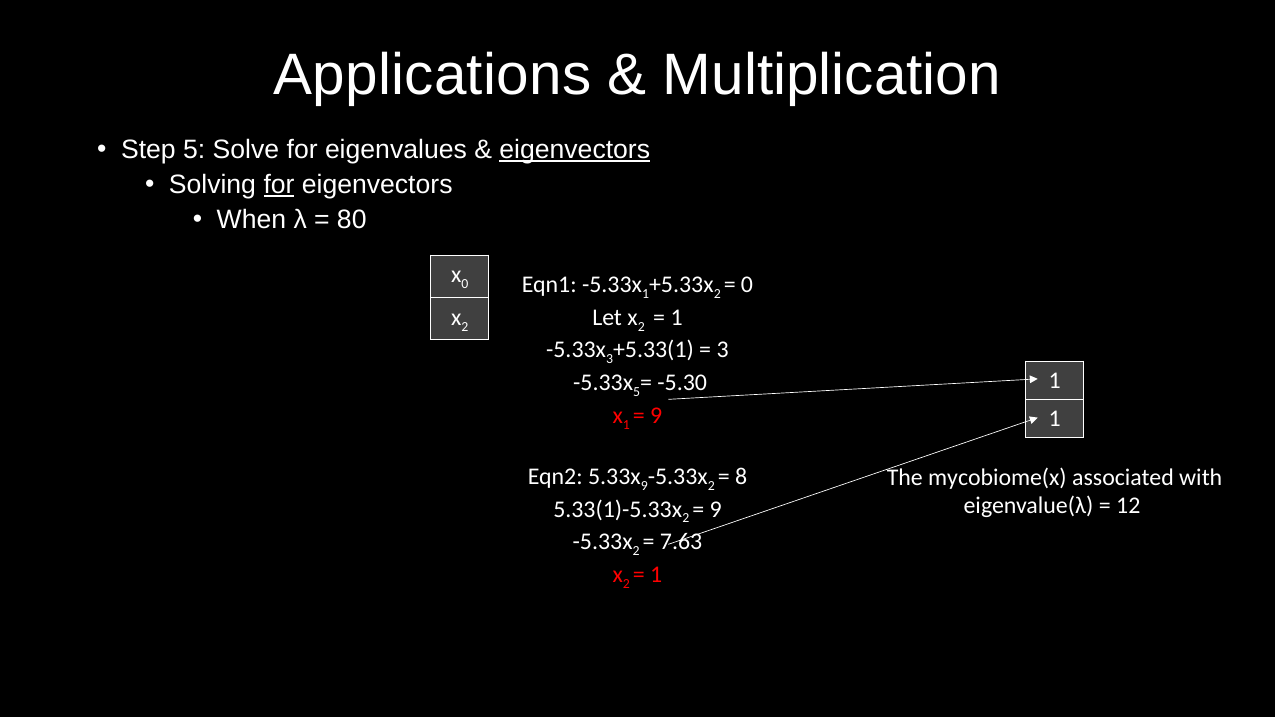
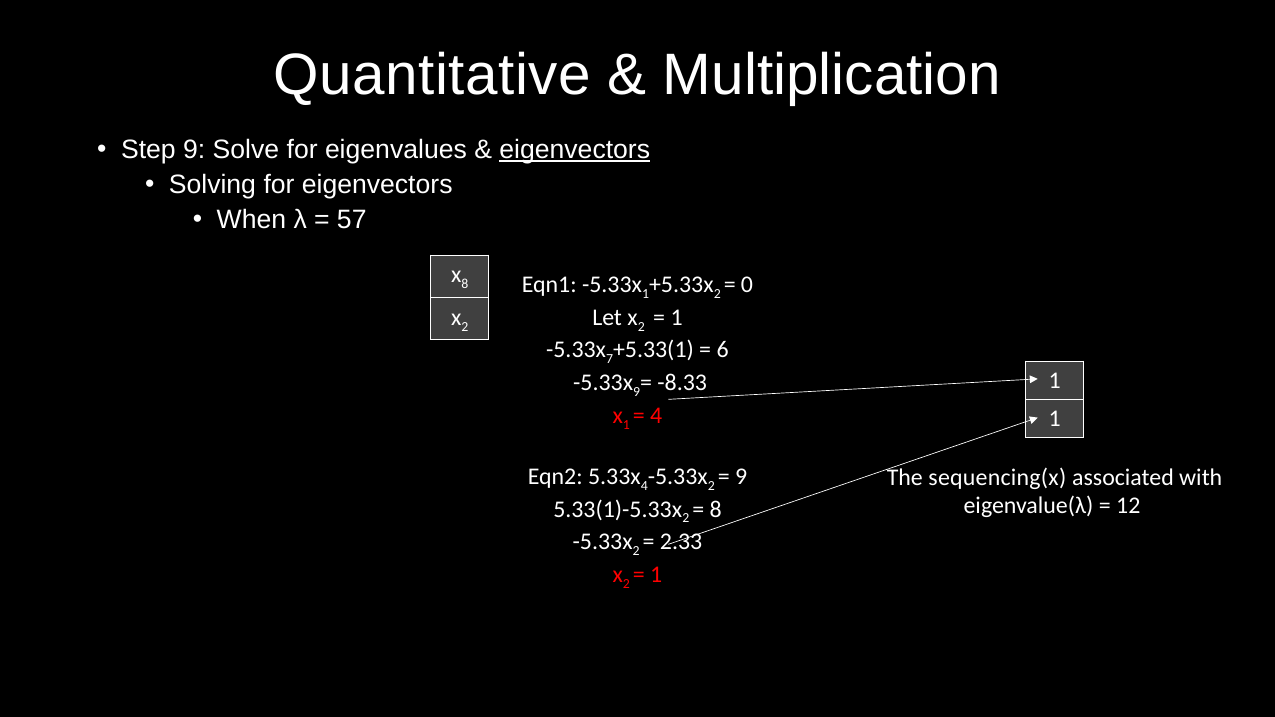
Applications: Applications -> Quantitative (432, 75)
Step 5: 5 -> 9 (194, 149)
for underline: present -> none (279, 185)
80: 80 -> 57 (352, 220)
0: 0 -> 8 (465, 284)
3: 3 -> 7 (610, 359)
3: 3 -> 6 (723, 350)
5: 5 -> 9 (637, 392)
-5.30: -5.30 -> -8.33 (682, 383)
9: 9 -> 4 (656, 415)
9: 9 -> 4 (644, 486)
8: 8 -> 9 (741, 477)
mycobiome(x: mycobiome(x -> sequencing(x (997, 477)
9: 9 -> 8 (716, 509)
7.63: 7.63 -> 2.33 (681, 542)
